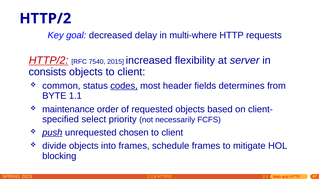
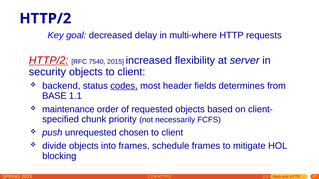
consists: consists -> security (47, 72)
common: common -> backend (61, 86)
BYTE: BYTE -> BASE (54, 96)
select: select -> chunk (94, 120)
push underline: present -> none (52, 133)
